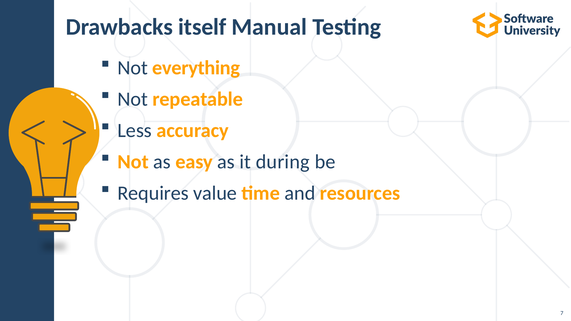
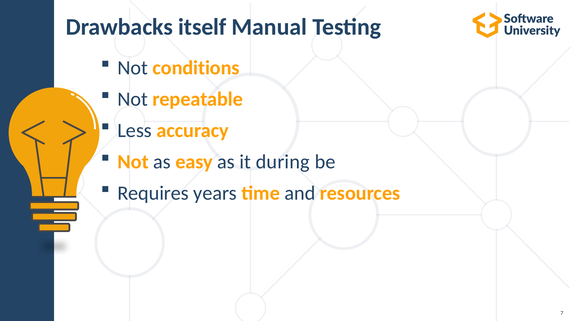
everything: everything -> conditions (196, 68)
value: value -> years (215, 193)
